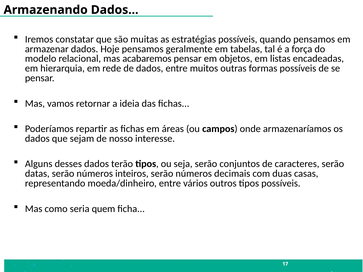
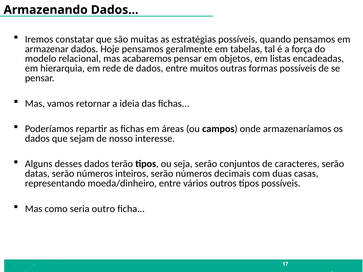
quem: quem -> outro (103, 209)
